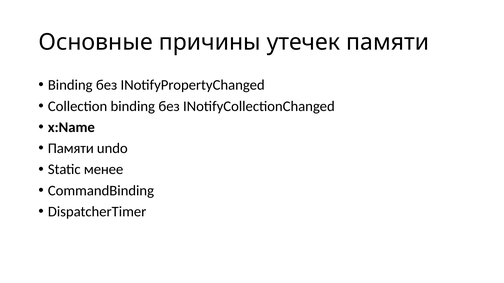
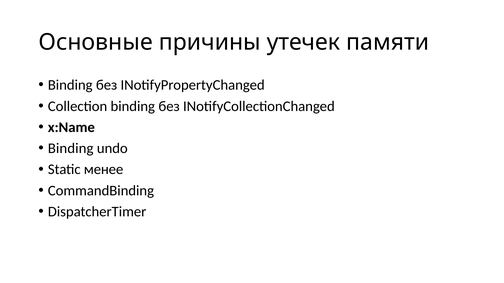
Памяти: Памяти -> Binding (71, 149)
